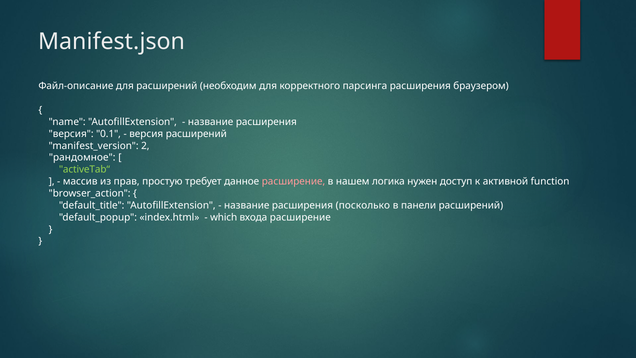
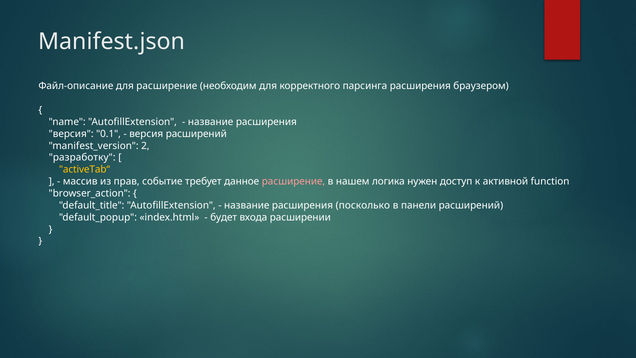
для расширений: расширений -> расширение (167, 86)
рандомное: рандомное -> разработку (82, 158)
activeTab“ colour: light green -> yellow (84, 169)
простую: простую -> событие (162, 181)
which: which -> будет (224, 217)
входа расширение: расширение -> расширении (300, 217)
